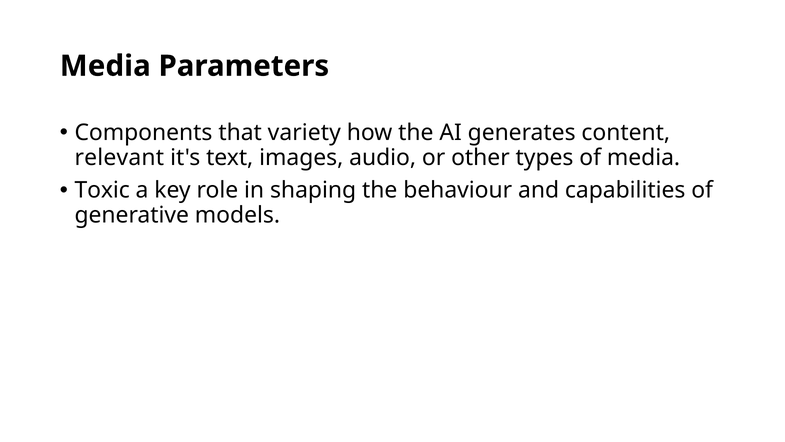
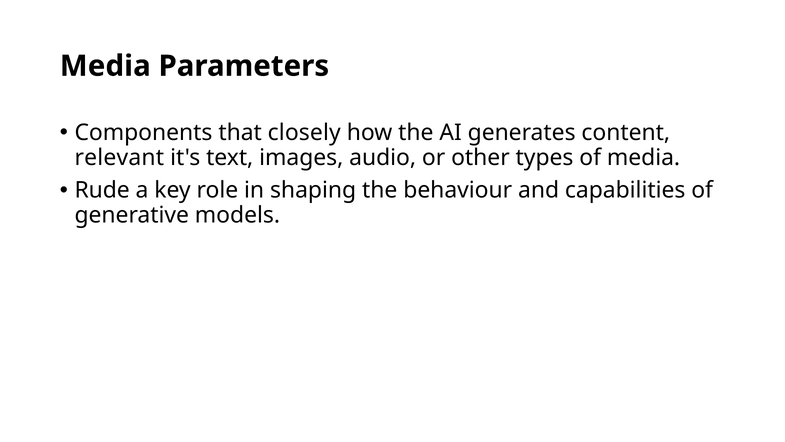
variety: variety -> closely (304, 133)
Toxic: Toxic -> Rude (102, 190)
